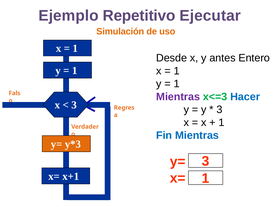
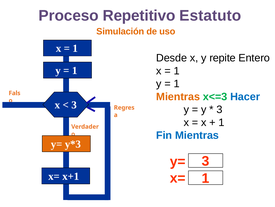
Ejemplo: Ejemplo -> Proceso (69, 16)
Ejecutar: Ejecutar -> Estatuto (210, 16)
antes: antes -> repite (223, 58)
Mientras colour: purple -> orange (178, 96)
